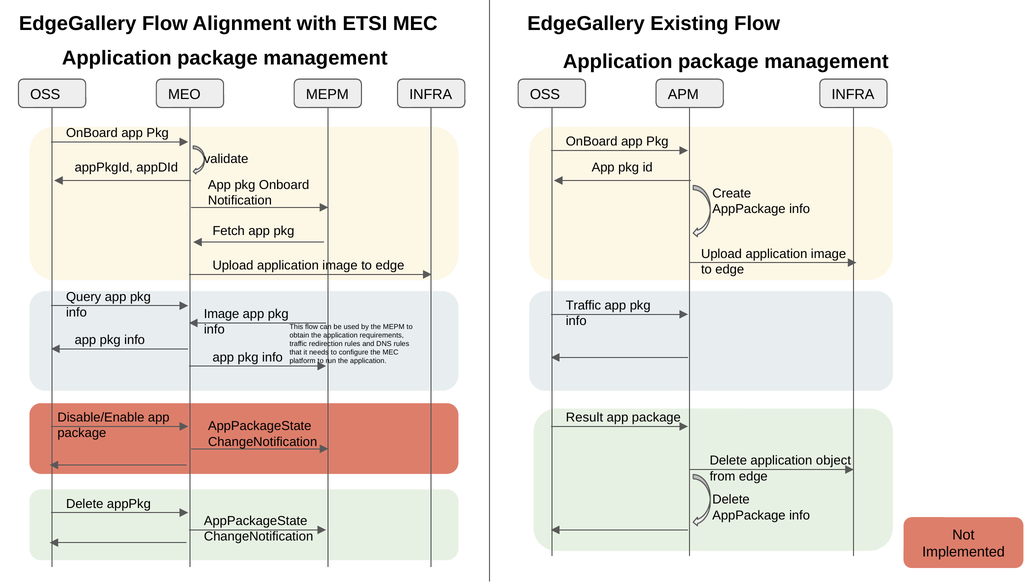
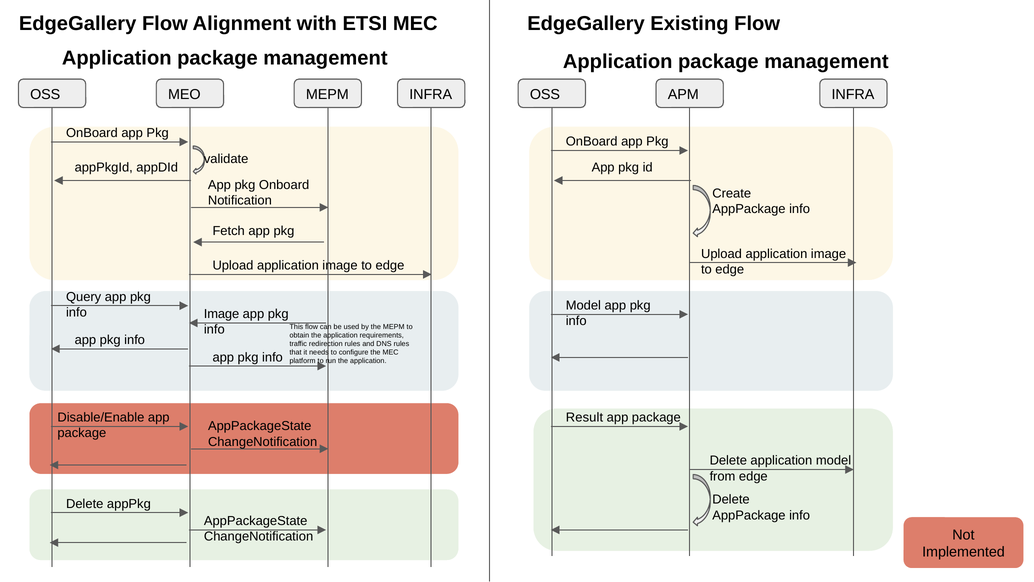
Traffic: Traffic -> Model (583, 305)
application object: object -> model (834, 460)
